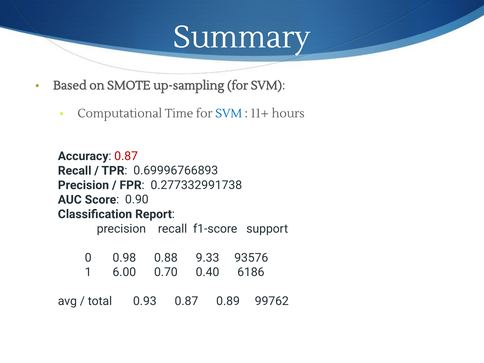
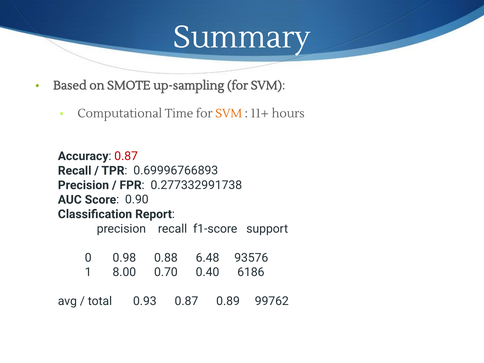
SVM colour: blue -> orange (229, 113)
9.33: 9.33 -> 6.48 (208, 258)
6.00: 6.00 -> 8.00 (124, 272)
